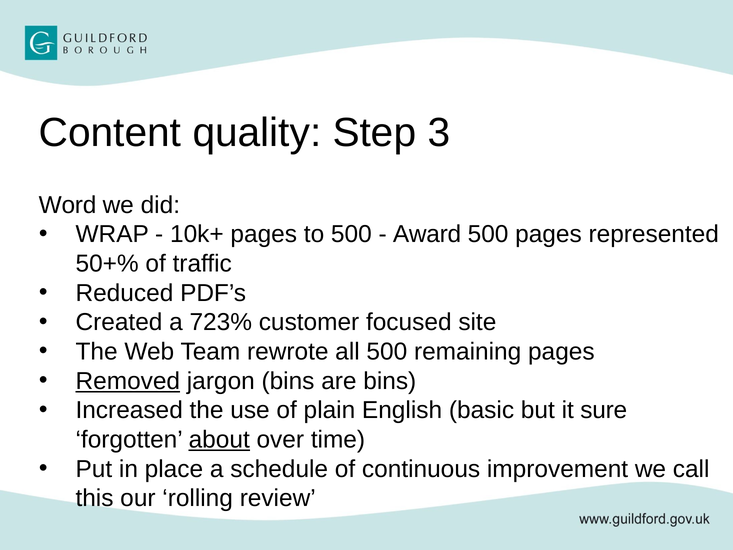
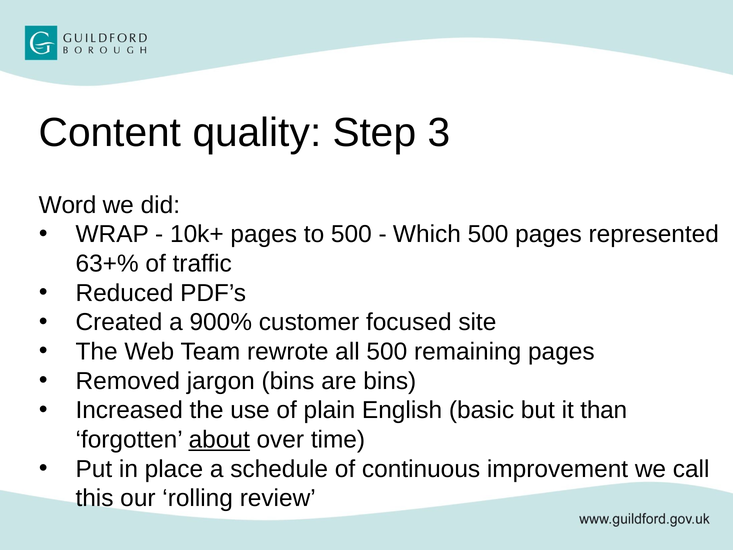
Award: Award -> Which (427, 234)
50+%: 50+% -> 63+% (107, 264)
723%: 723% -> 900% (221, 322)
Removed underline: present -> none (128, 381)
sure: sure -> than (604, 410)
